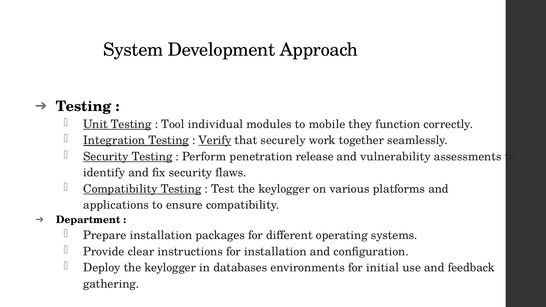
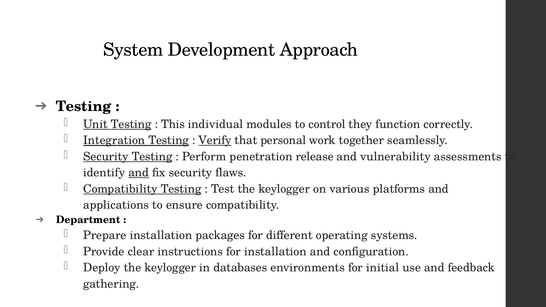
Tool: Tool -> This (173, 124)
mobile: mobile -> control (327, 124)
securely: securely -> personal (283, 140)
and underline: none -> present (139, 173)
